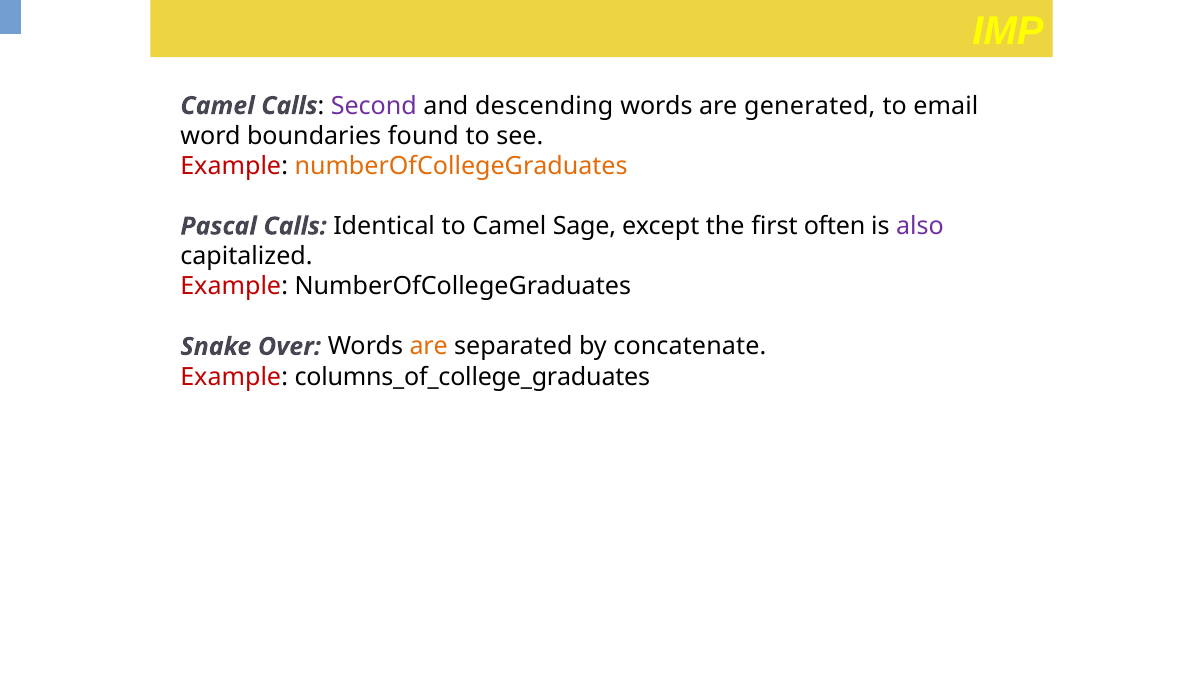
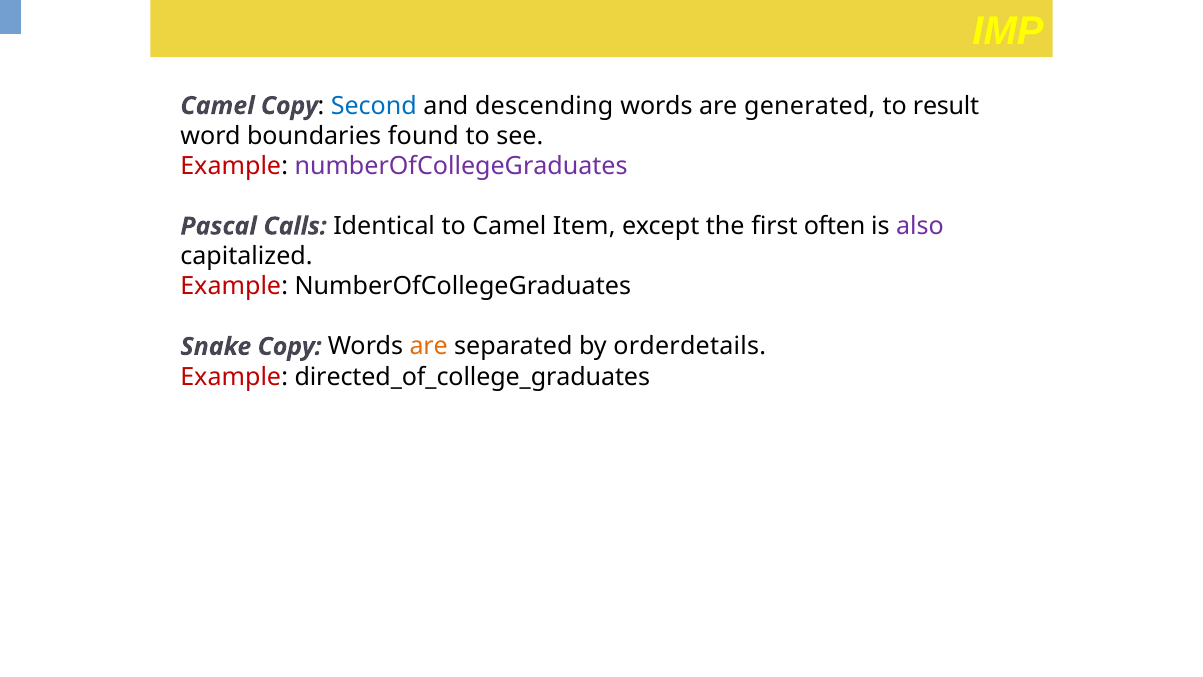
Camel Calls: Calls -> Copy (289, 106)
Second colour: purple -> blue (374, 106)
email: email -> result (946, 106)
numberOfCollegeGraduates colour: orange -> purple (461, 166)
Sage: Sage -> Item (584, 226)
Snake Over: Over -> Copy (290, 346)
concatenate: concatenate -> orderdetails (690, 346)
columns_of_college_graduates: columns_of_college_graduates -> directed_of_college_graduates (472, 377)
